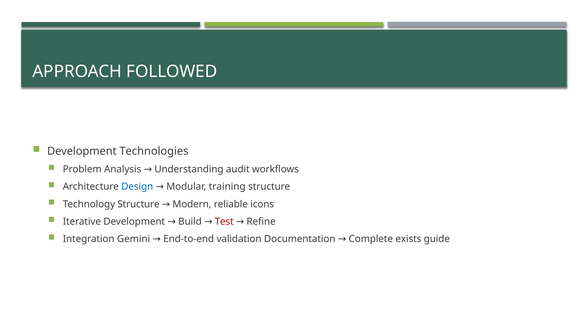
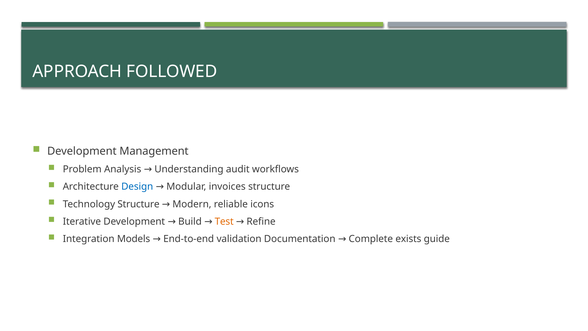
Technologies: Technologies -> Management (154, 151)
training: training -> invoices (227, 187)
Test colour: red -> orange (224, 221)
Gemini: Gemini -> Models (134, 239)
